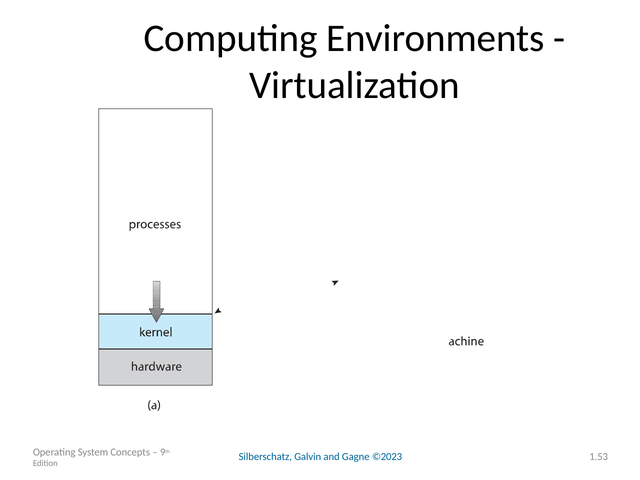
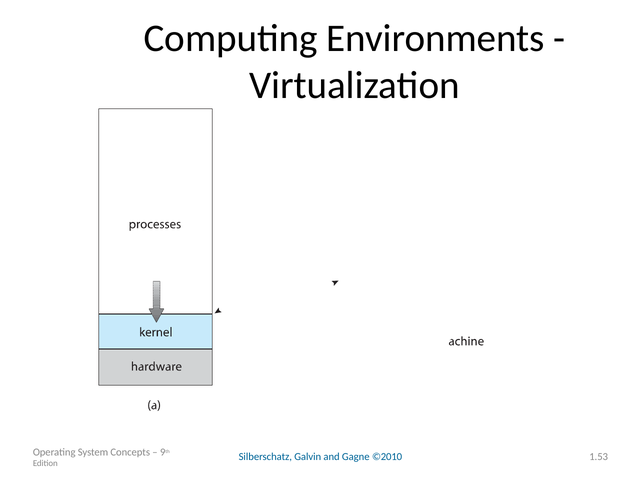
©2023: ©2023 -> ©2010 (387, 457)
